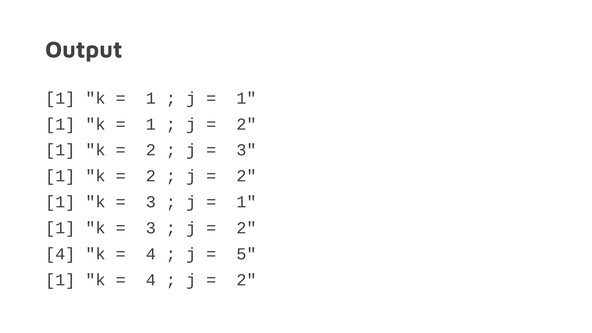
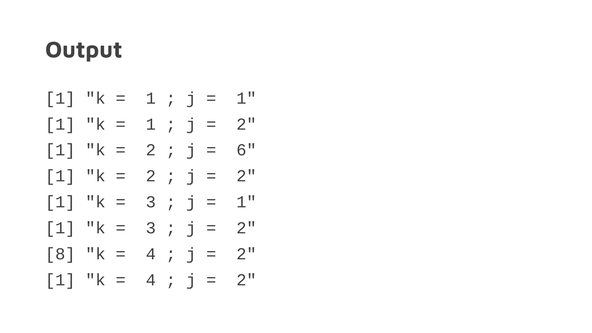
3: 3 -> 6 (246, 150)
4: 4 -> 8 (60, 254)
5: 5 -> 2 (246, 254)
